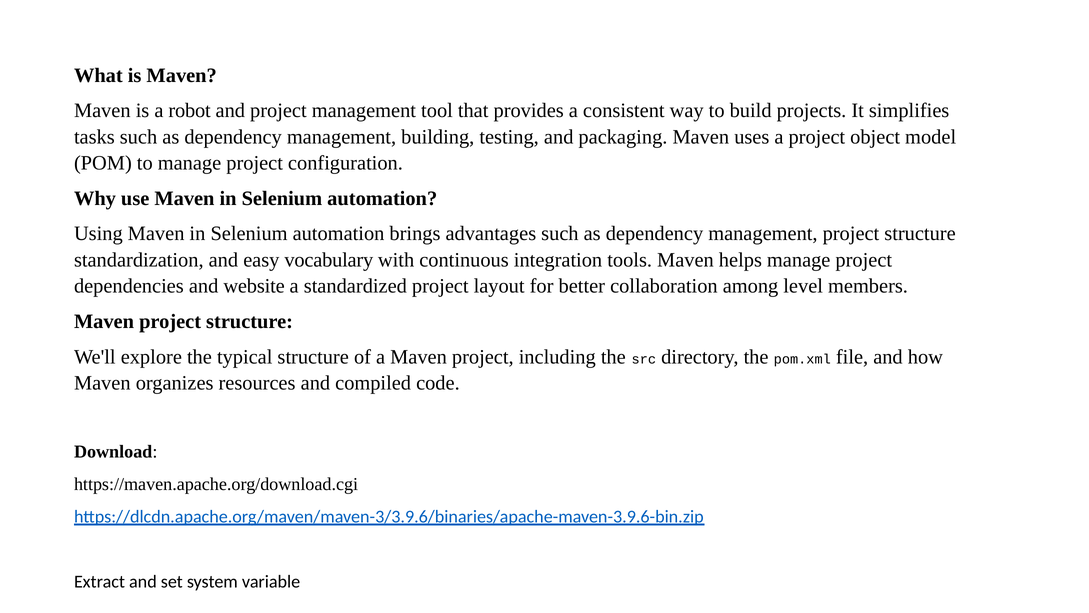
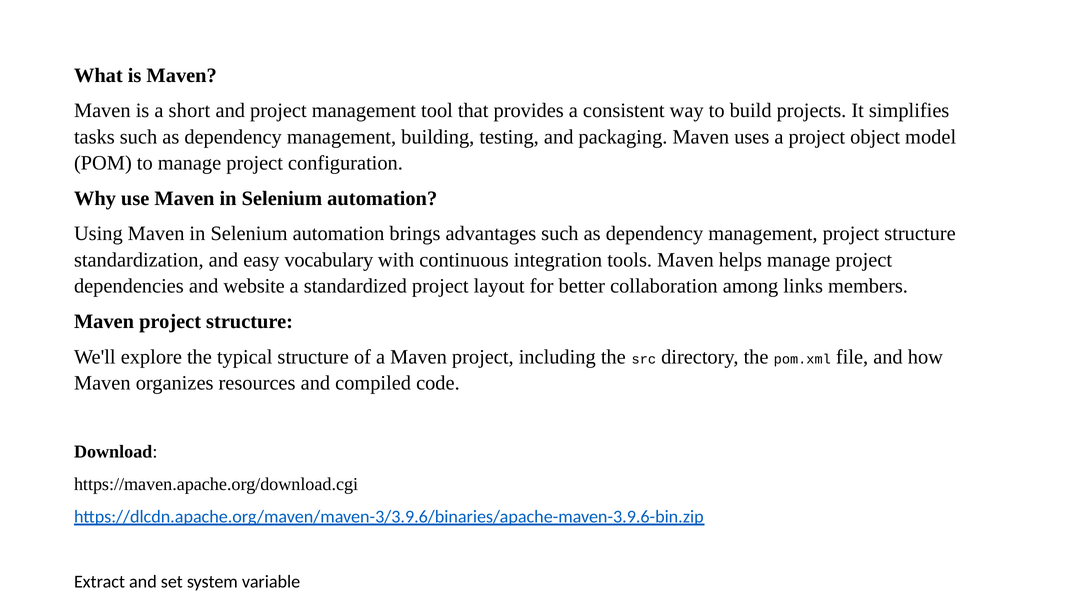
robot: robot -> short (189, 111)
level: level -> links (803, 286)
